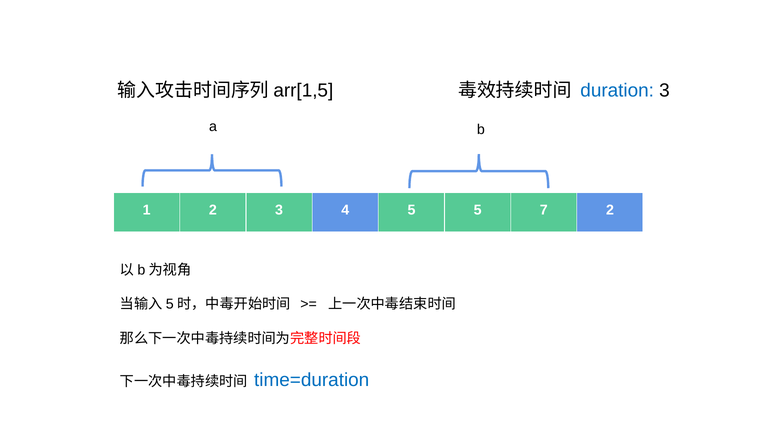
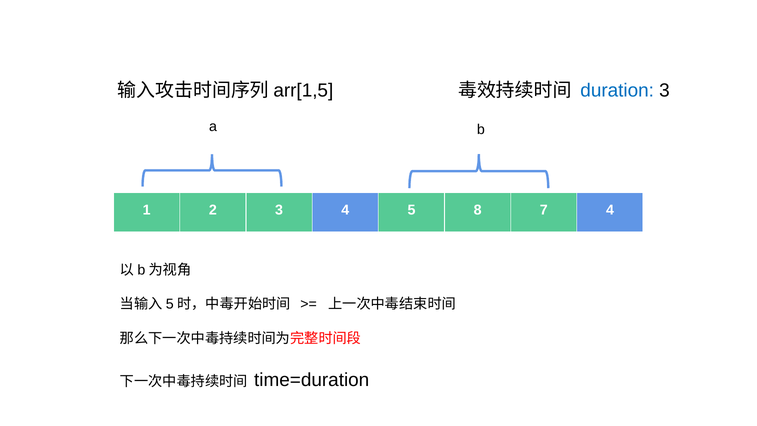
5 5: 5 -> 8 (478, 210)
7 2: 2 -> 4 (610, 210)
time=duration colour: blue -> black (312, 380)
